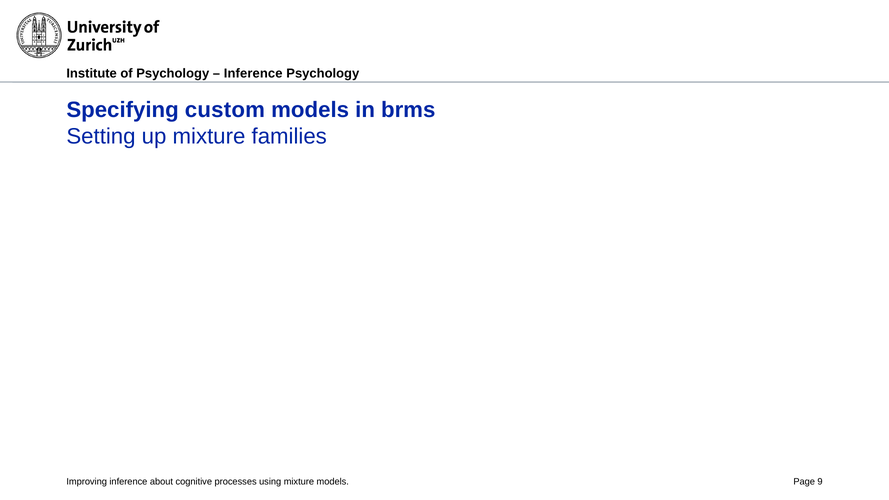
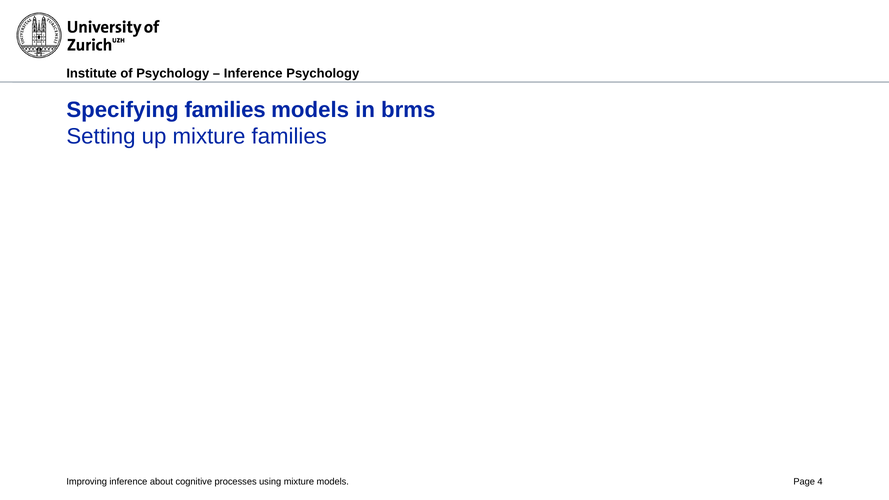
Specifying custom: custom -> families (225, 110)
9: 9 -> 4 (820, 482)
